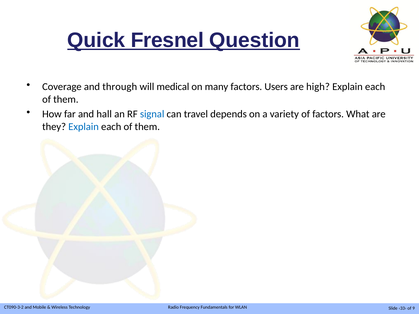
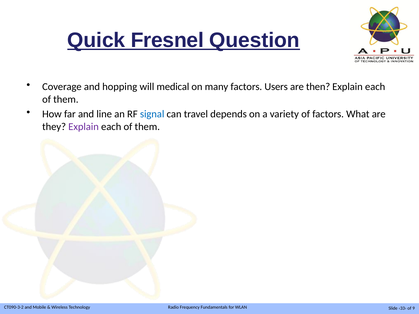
through: through -> hopping (120, 87)
high: high -> then (318, 87)
hall: hall -> line (104, 114)
Explain colour: blue -> purple (84, 127)
